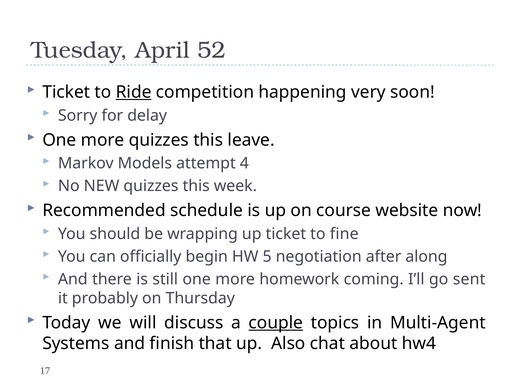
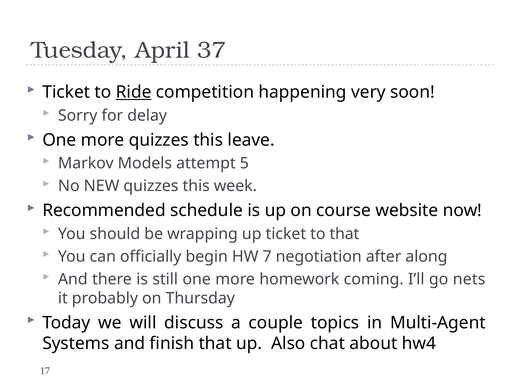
52: 52 -> 37 (212, 50)
4: 4 -> 5 (244, 163)
to fine: fine -> that (344, 234)
5: 5 -> 7 (267, 257)
sent: sent -> nets (469, 279)
couple underline: present -> none (276, 323)
